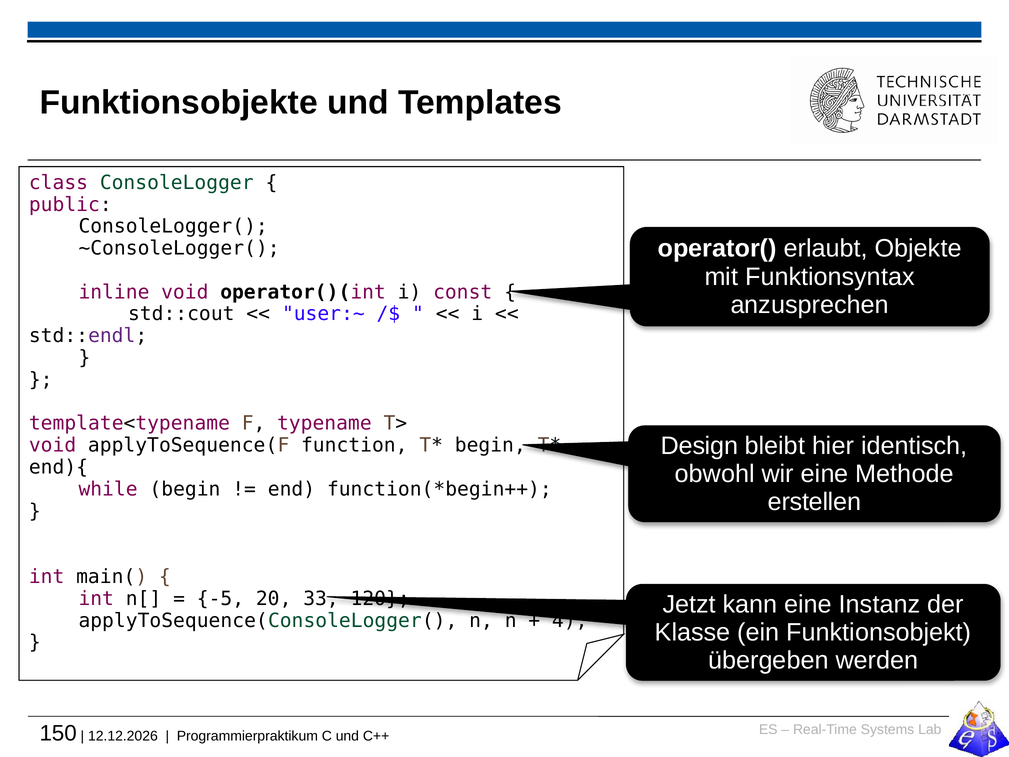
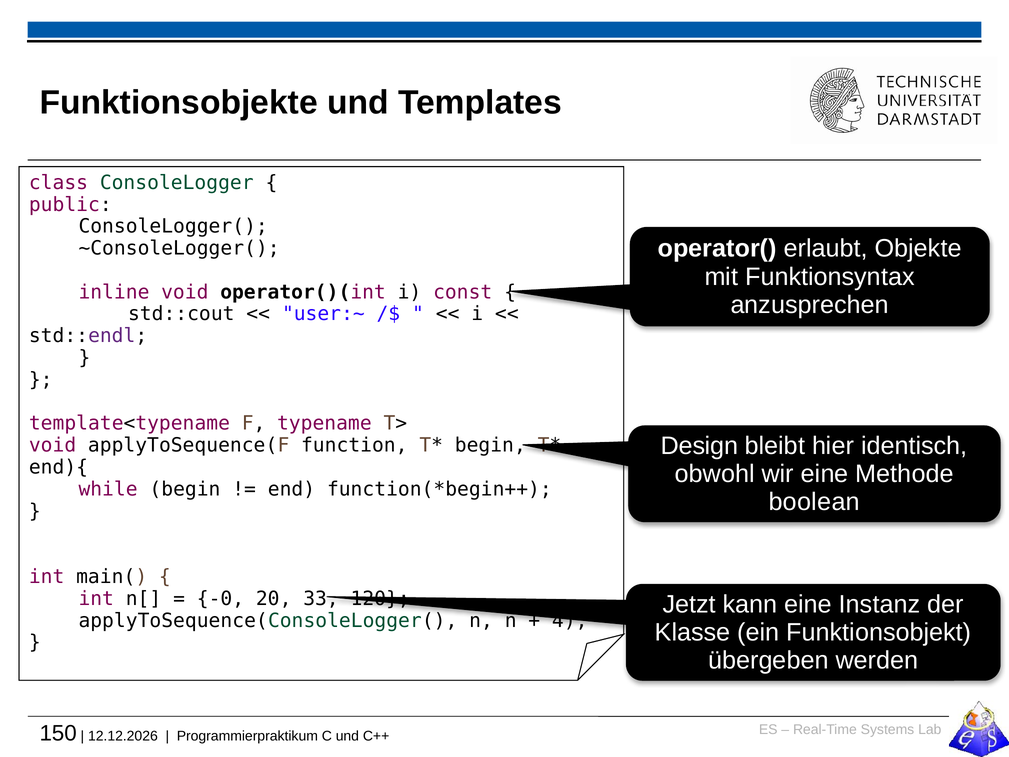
erstellen: erstellen -> boolean (814, 502)
-5: -5 -> -0 (220, 598)
